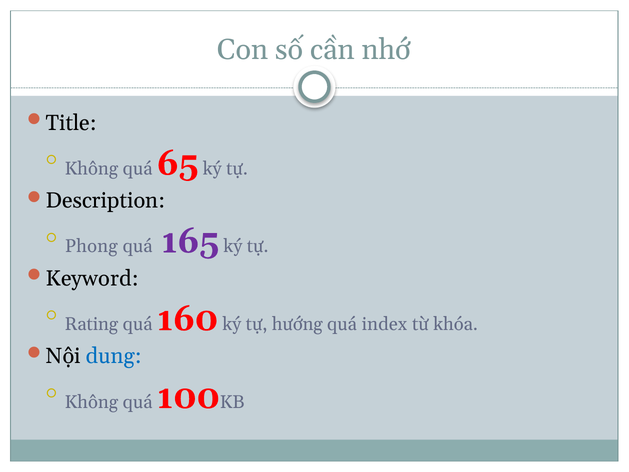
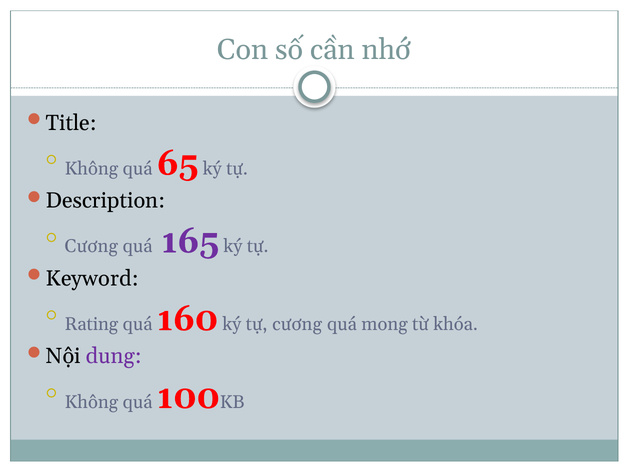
Phong: Phong -> Cương (91, 246)
tự hướng: hướng -> cương (297, 324)
index: index -> mong (385, 324)
dung colour: blue -> purple (114, 356)
